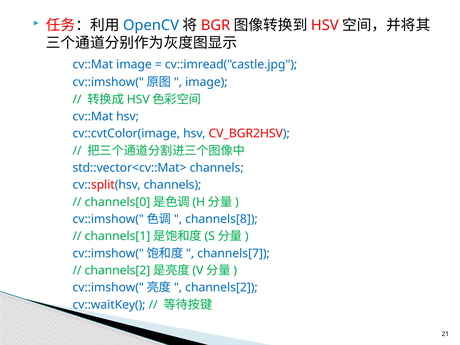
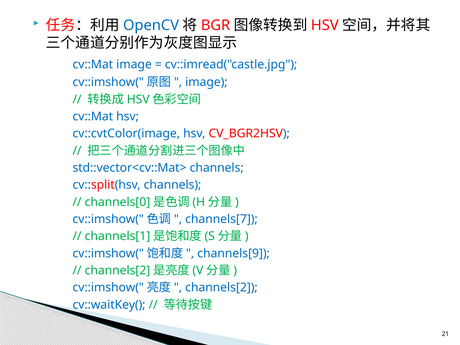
channels[8: channels[8 -> channels[7 (221, 219)
channels[7: channels[7 -> channels[9 (234, 253)
